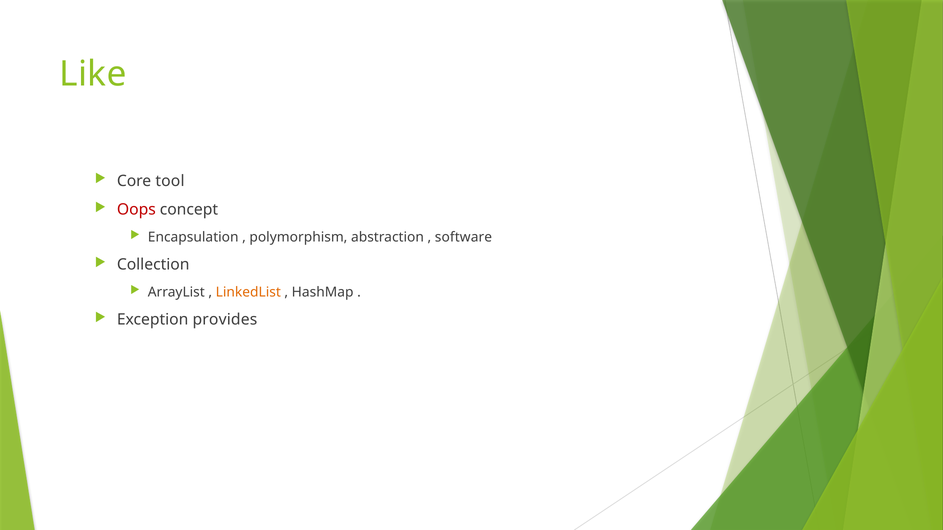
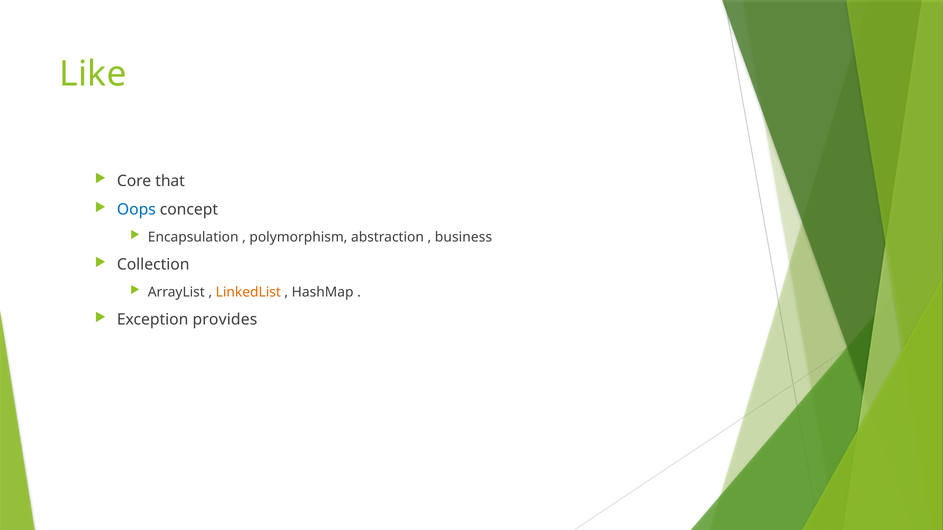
tool: tool -> that (170, 181)
Oops colour: red -> blue (136, 210)
software: software -> business (463, 237)
